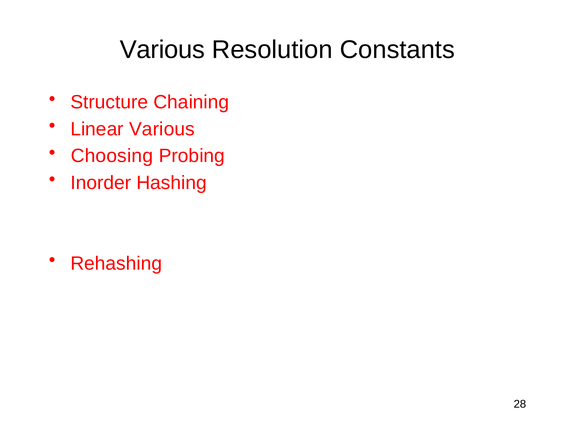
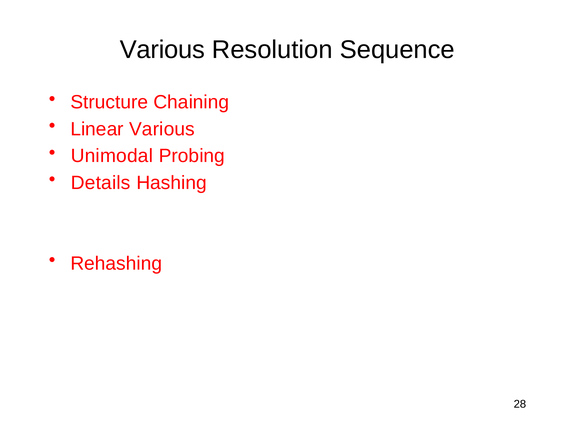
Constants: Constants -> Sequence (397, 50)
Choosing: Choosing -> Unimodal (112, 156)
Inorder: Inorder -> Details (101, 182)
